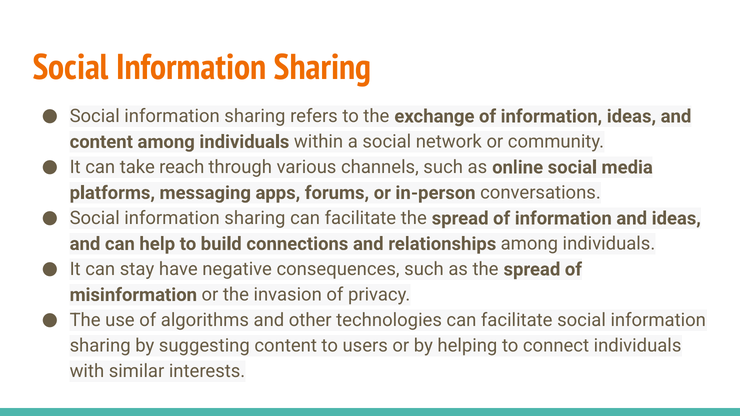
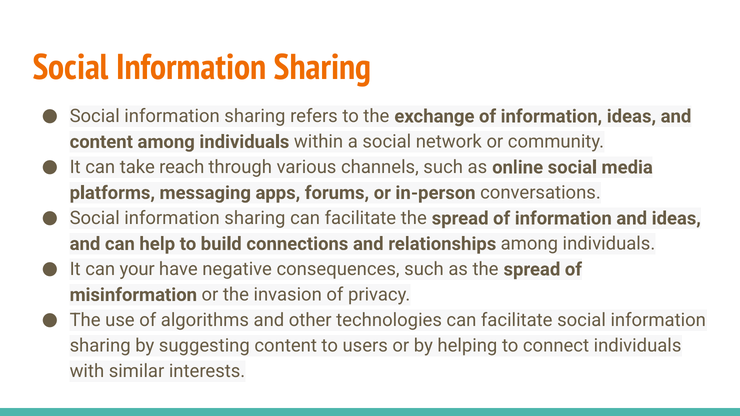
stay: stay -> your (137, 270)
